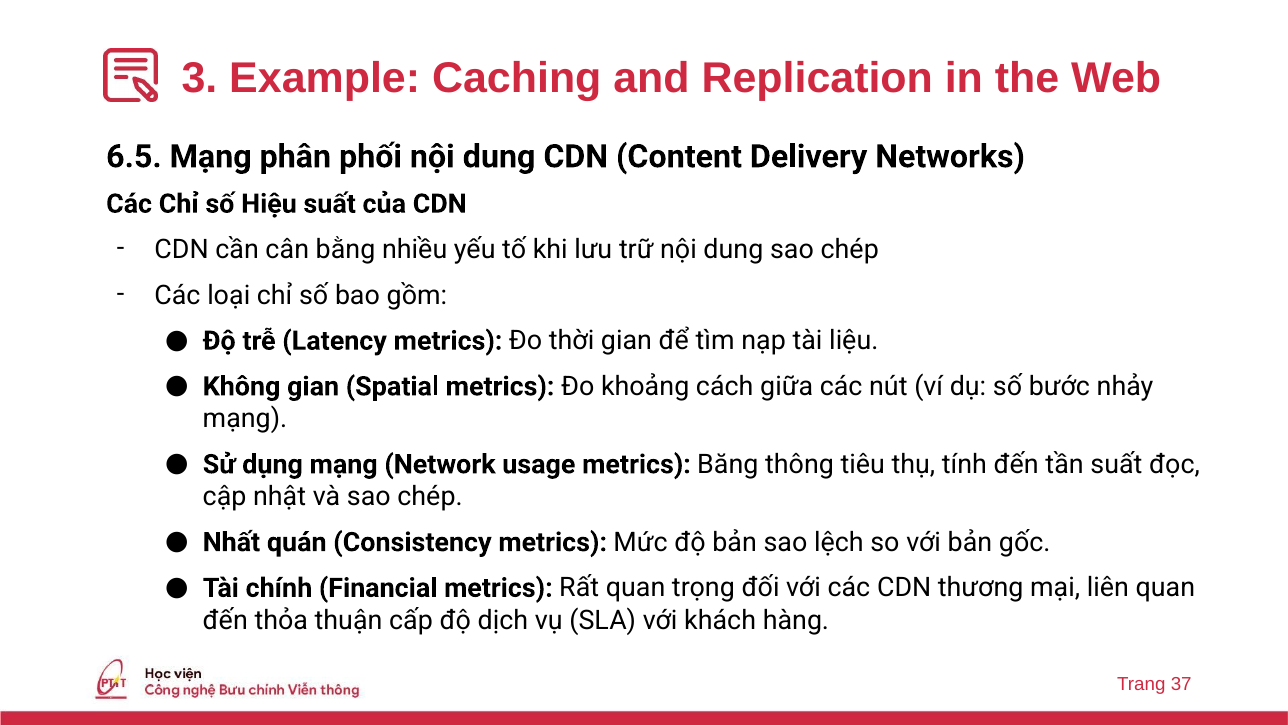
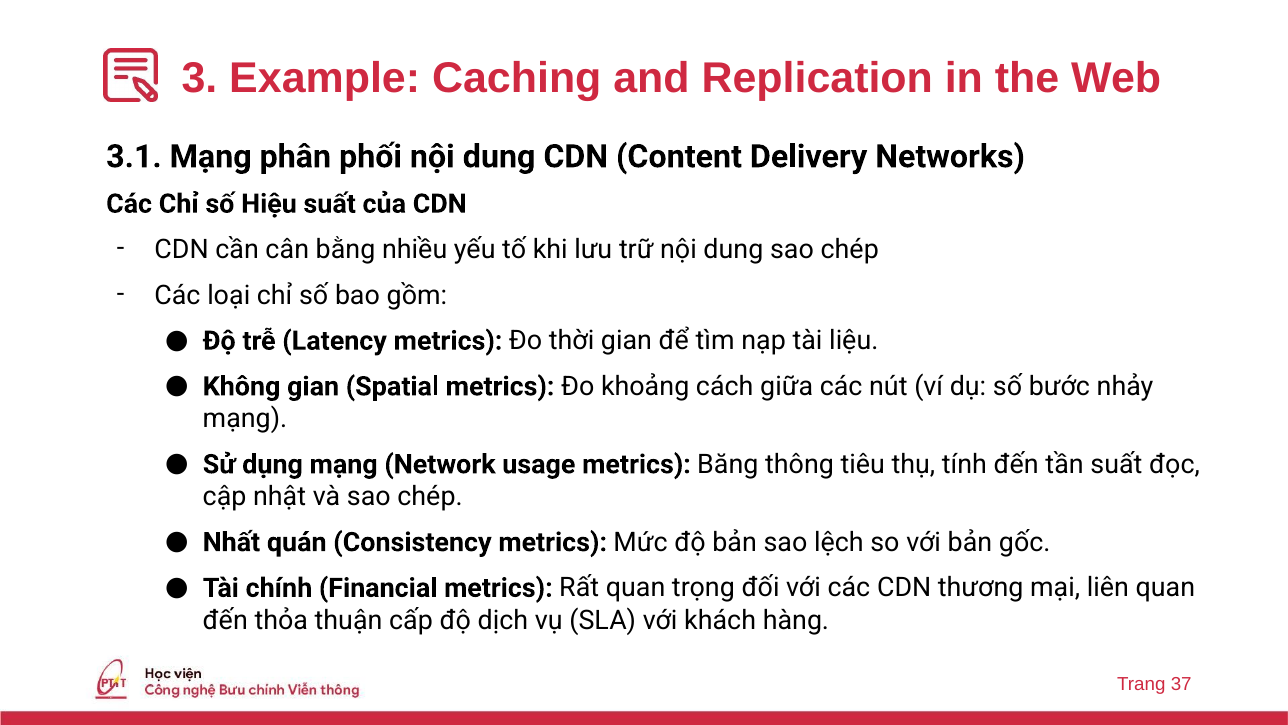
6.5: 6.5 -> 3.1 (134, 157)
